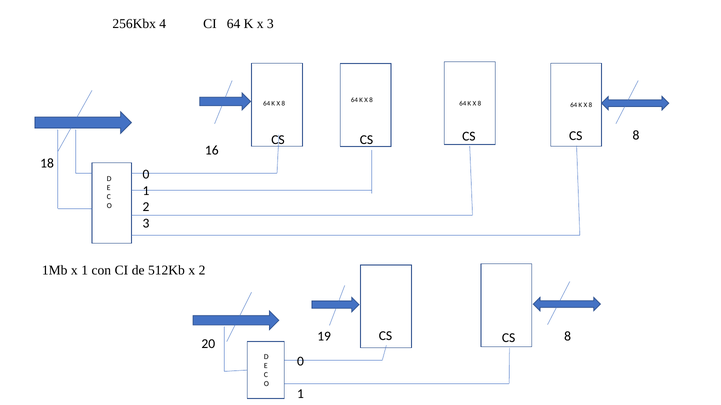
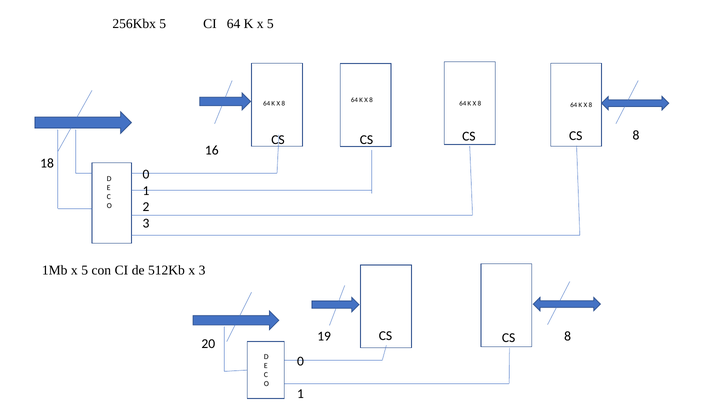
256Kbx 4: 4 -> 5 (163, 24)
K x 3: 3 -> 5 (270, 24)
1Mb x 1: 1 -> 5 (85, 271)
x 2: 2 -> 3 (202, 271)
